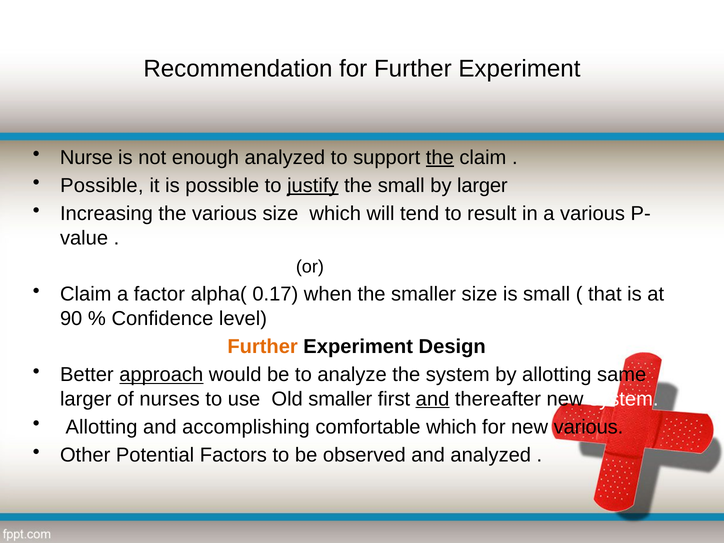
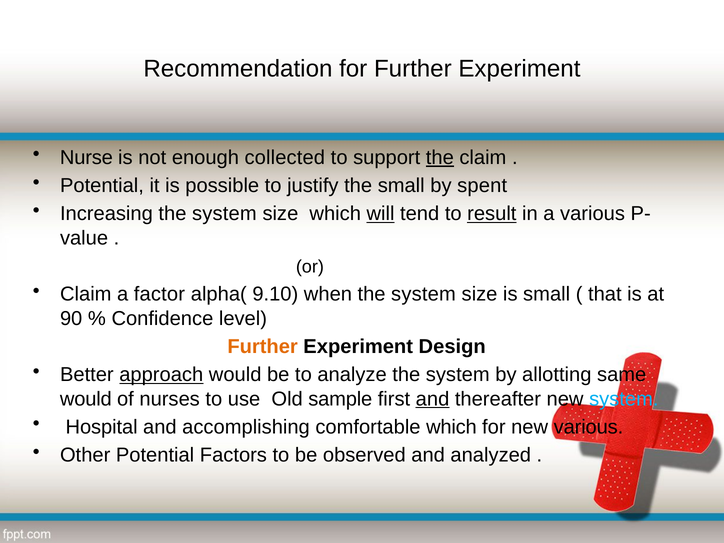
enough analyzed: analyzed -> collected (285, 158)
Possible: Possible -> Potential (102, 186)
justify underline: present -> none (313, 186)
by larger: larger -> spent (482, 186)
Increasing the various: various -> system (224, 214)
will underline: none -> present (381, 214)
result underline: none -> present (492, 214)
0.17: 0.17 -> 9.10 (275, 294)
when the smaller: smaller -> system (423, 294)
larger: larger -> would (86, 399)
Old smaller: smaller -> sample (340, 399)
system colour: white -> light blue (624, 399)
Allotting: Allotting -> Hospital (102, 427)
